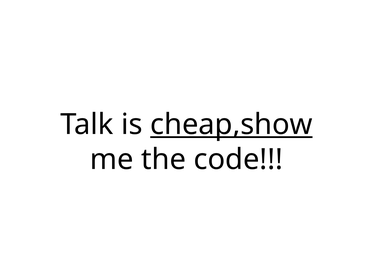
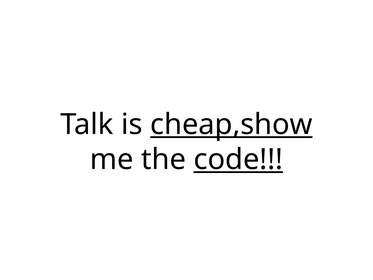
code underline: none -> present (238, 159)
